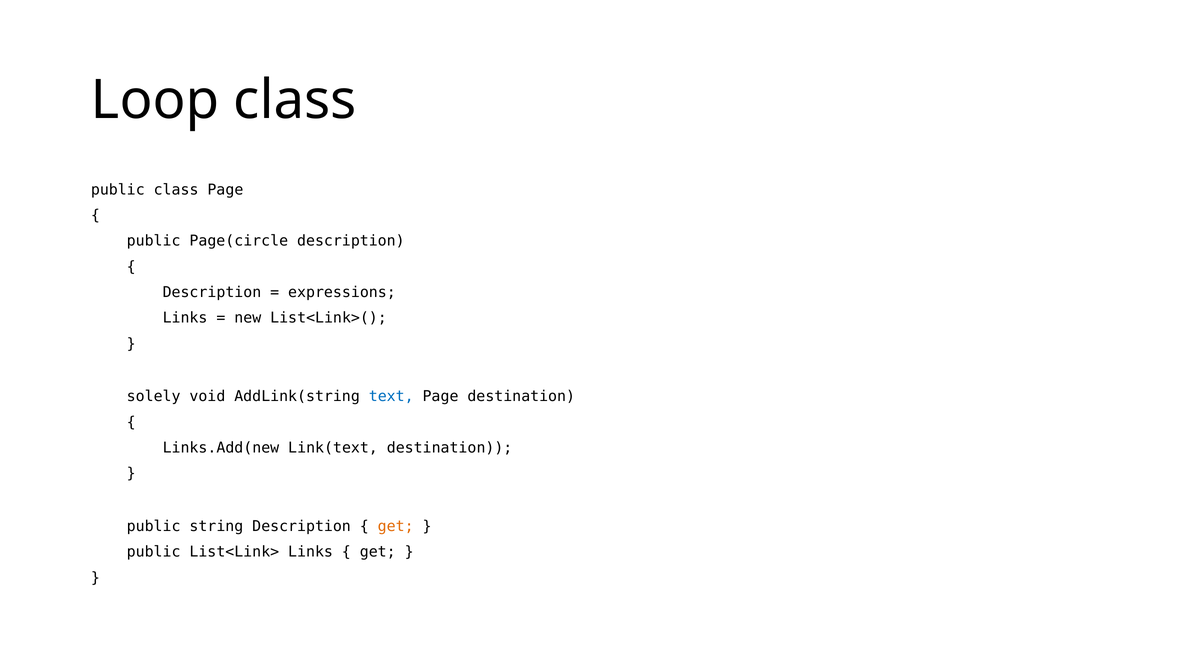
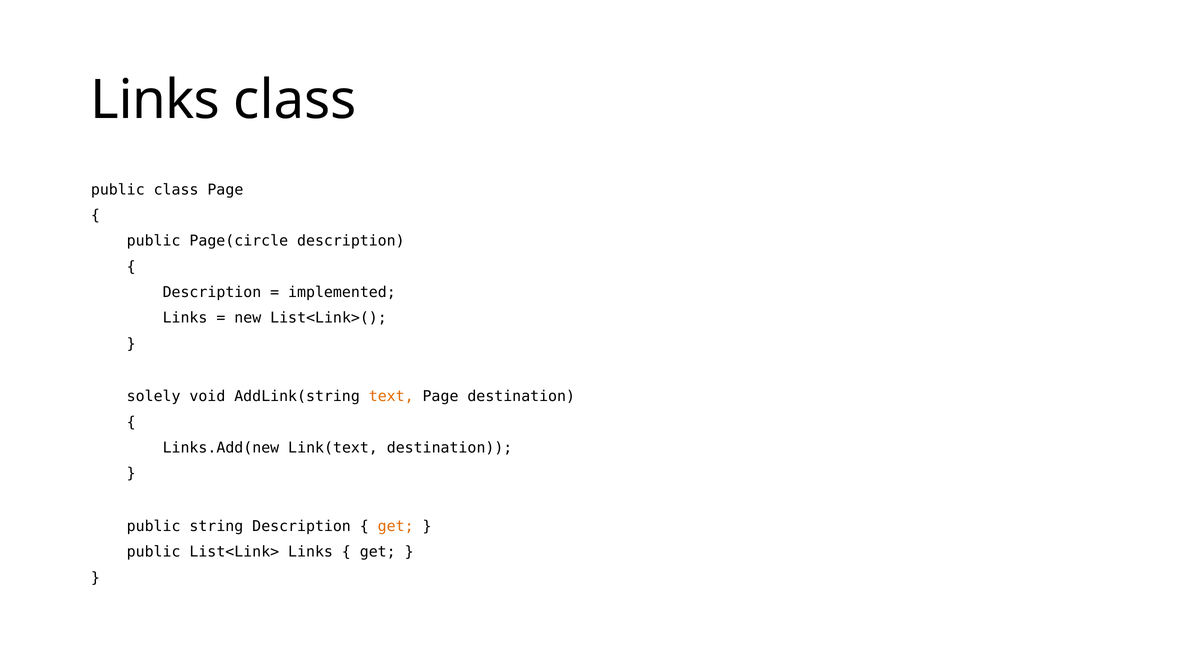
Loop: Loop -> Links (155, 100)
expressions: expressions -> implemented (342, 292)
text colour: blue -> orange (391, 397)
